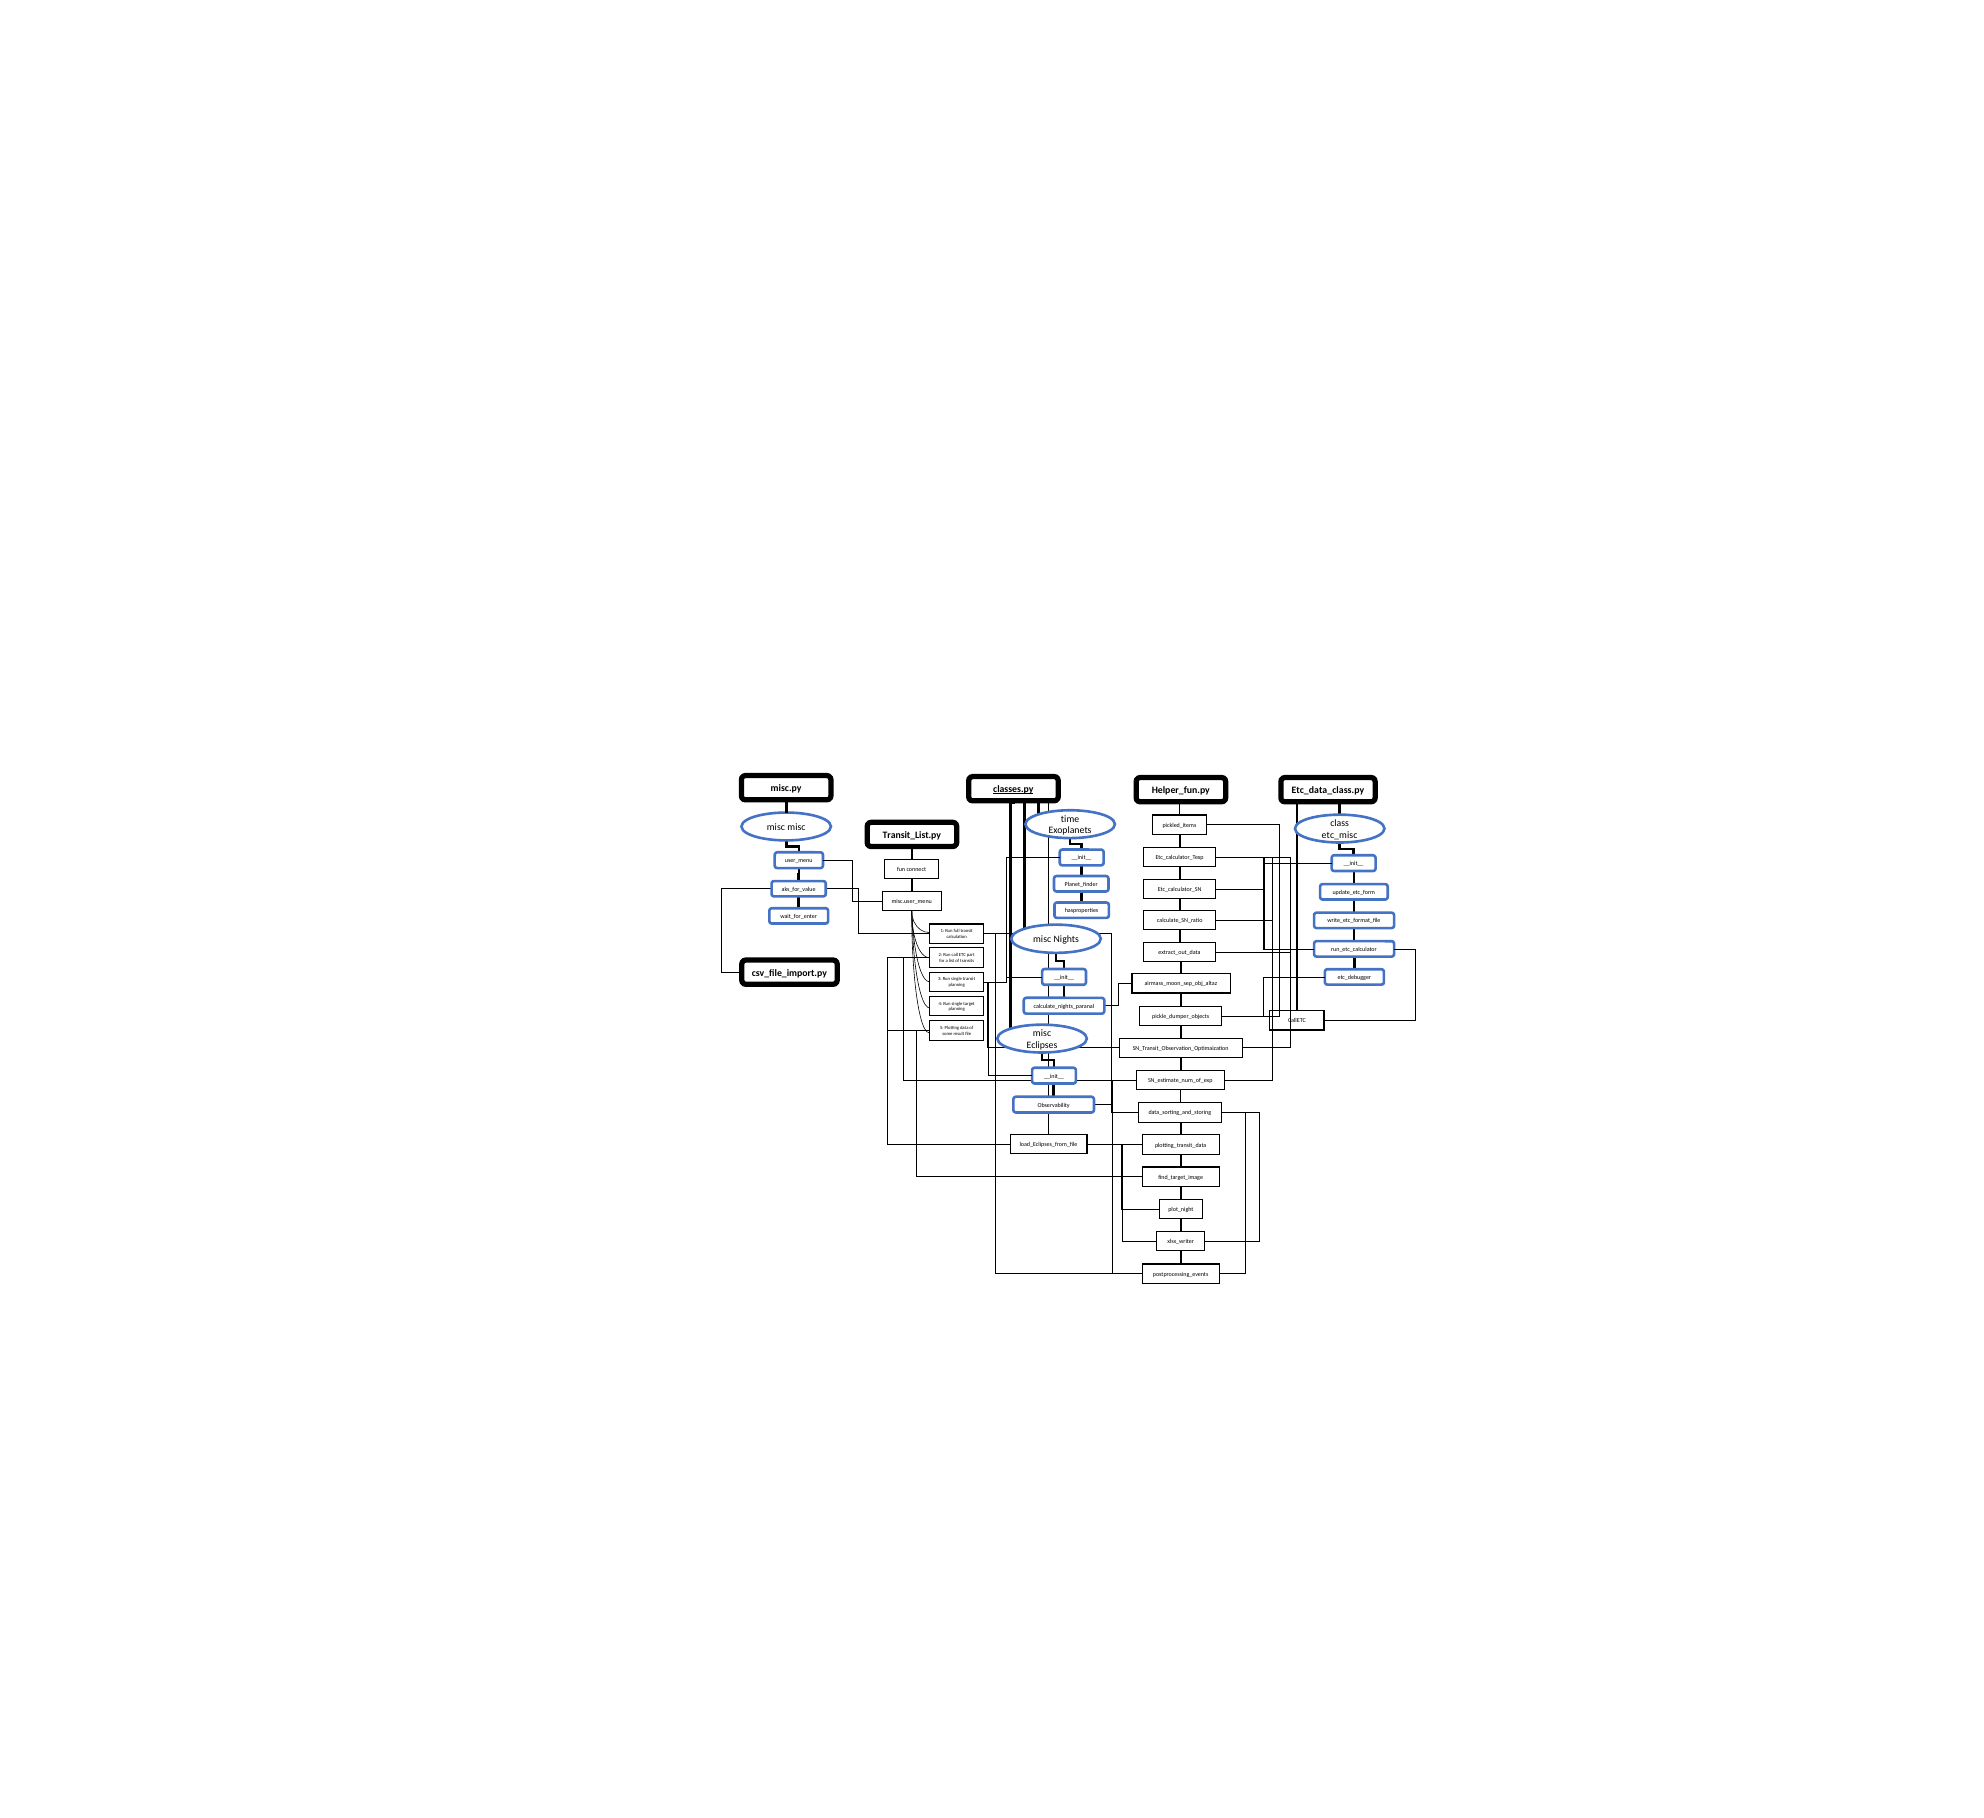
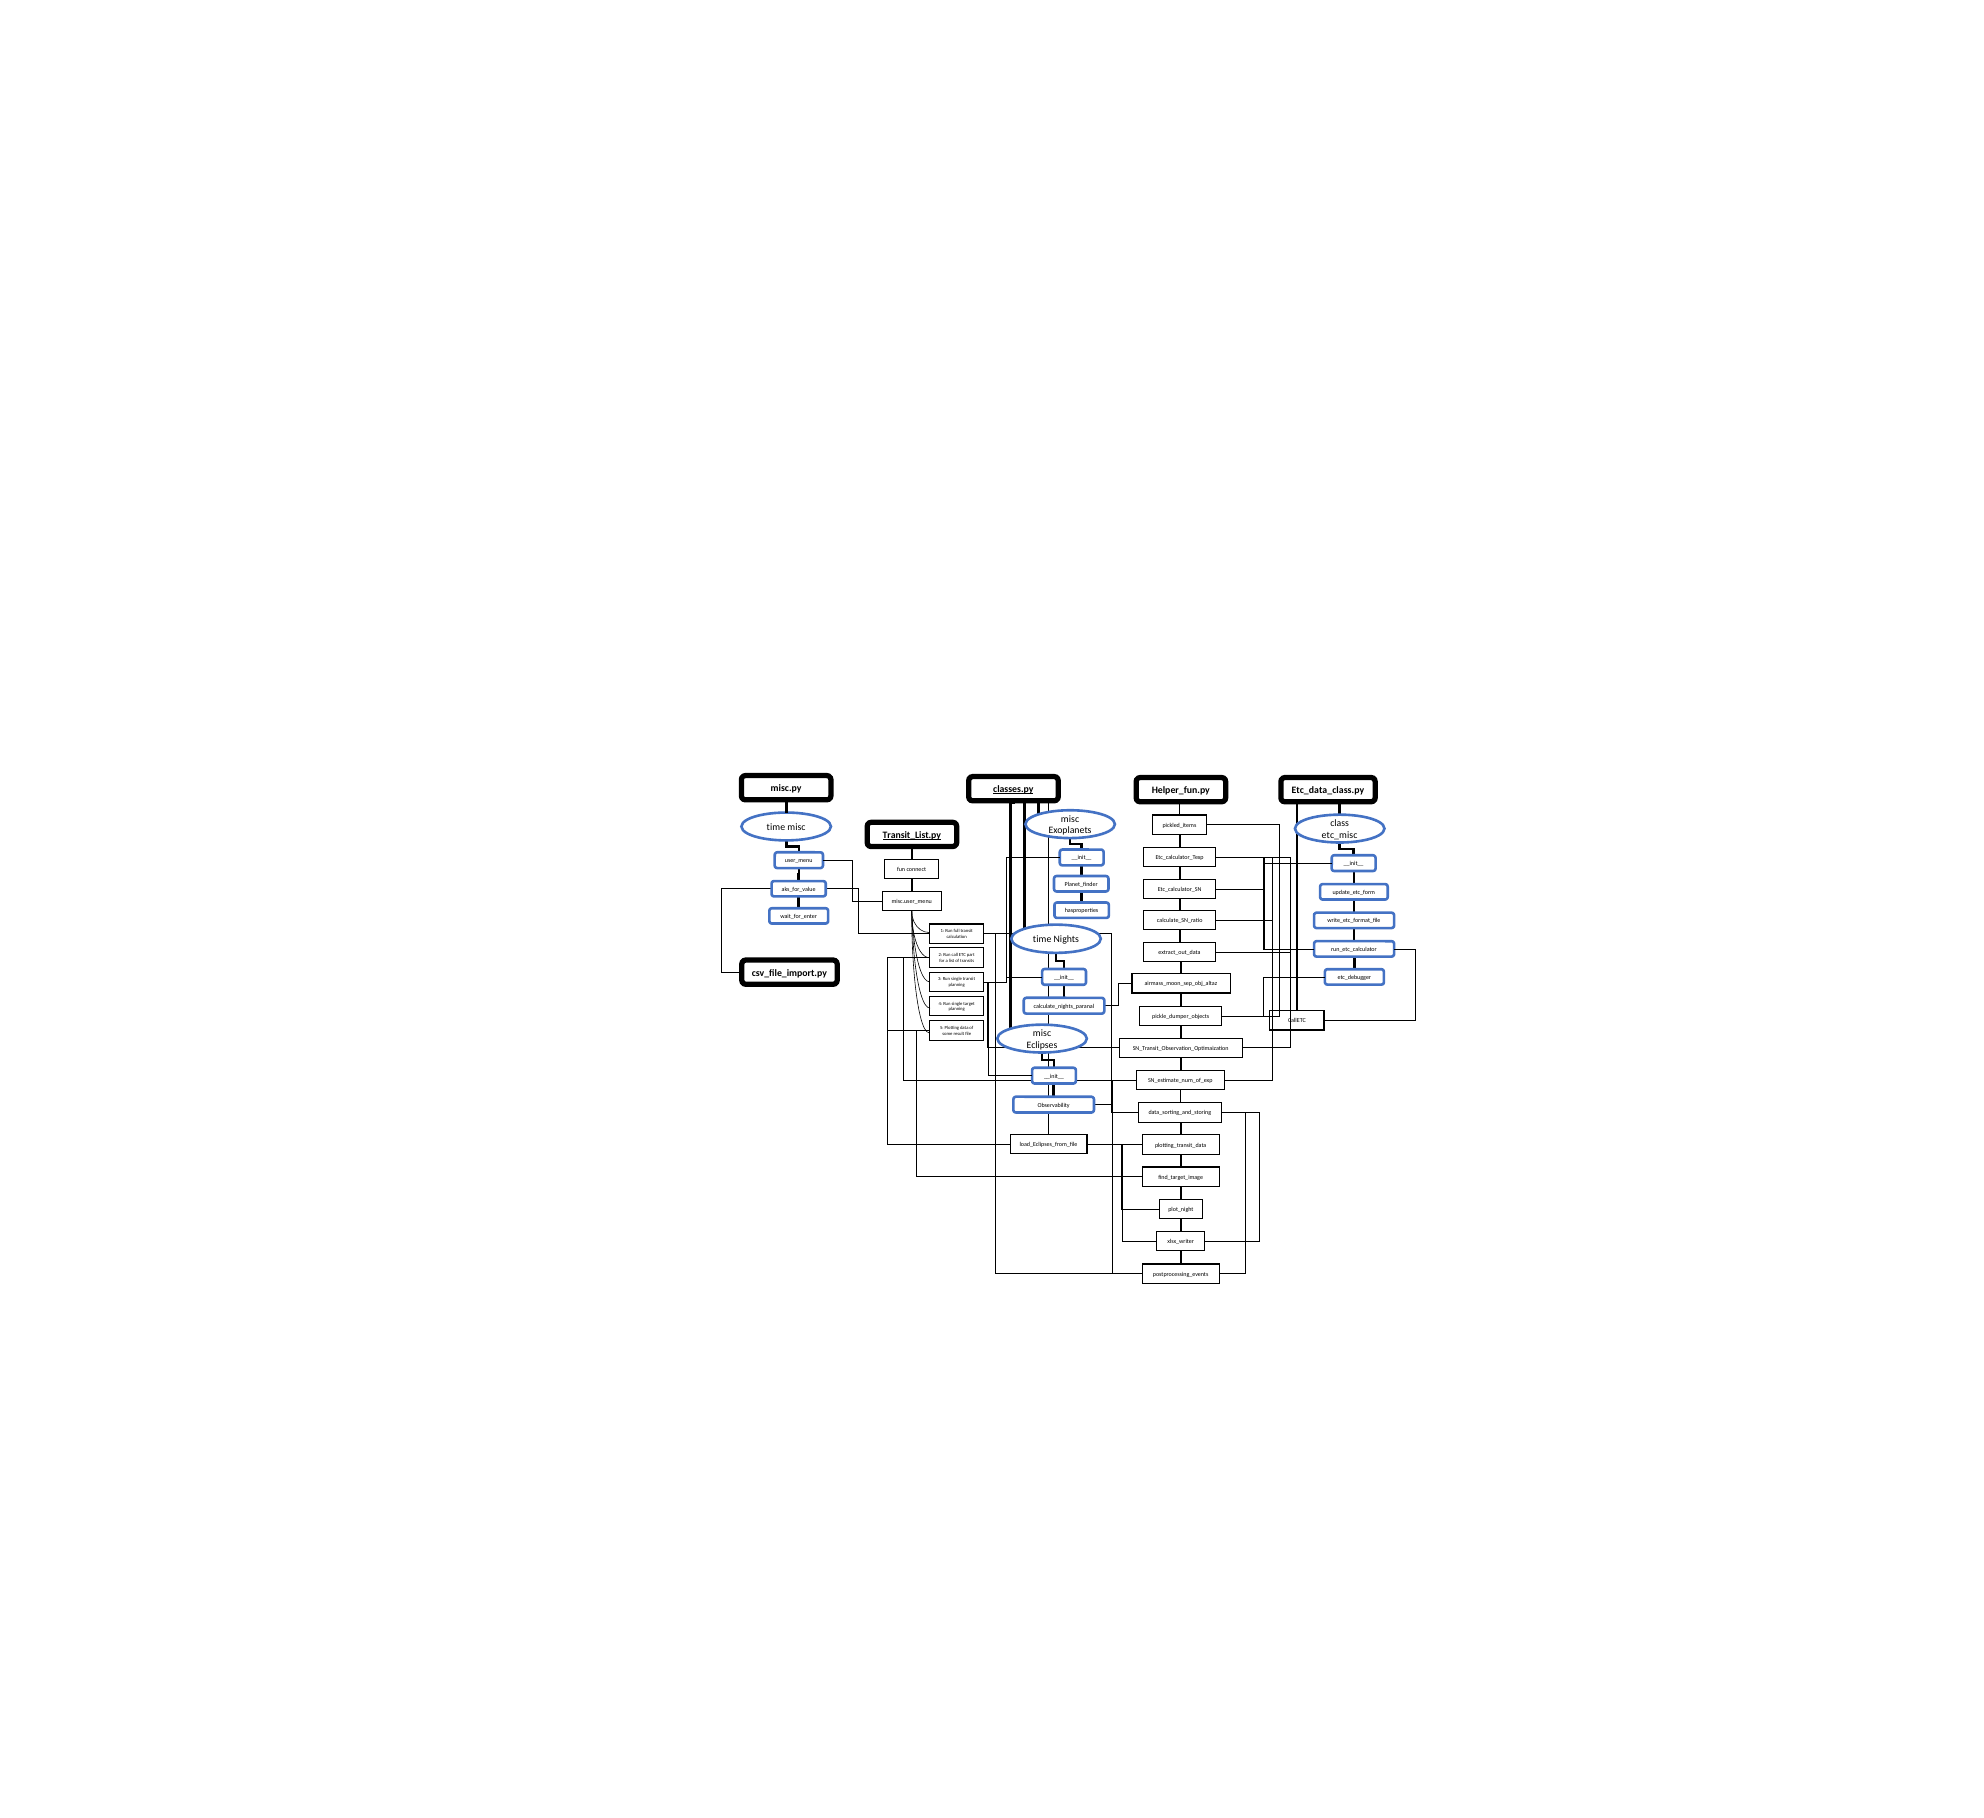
time: time -> misc (1070, 819)
misc: misc -> time (776, 827)
Transit_List.py underline: none -> present (912, 835)
misc: misc -> time (1042, 940)
